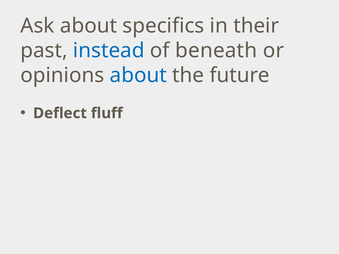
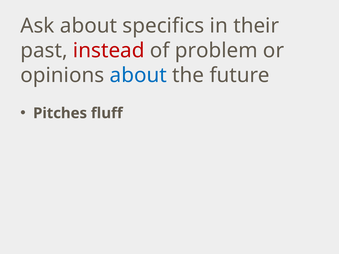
instead colour: blue -> red (109, 51)
beneath: beneath -> problem (216, 51)
Deflect: Deflect -> Pitches (60, 113)
